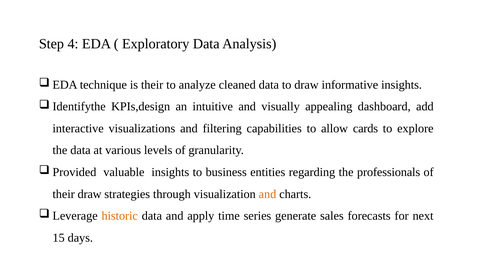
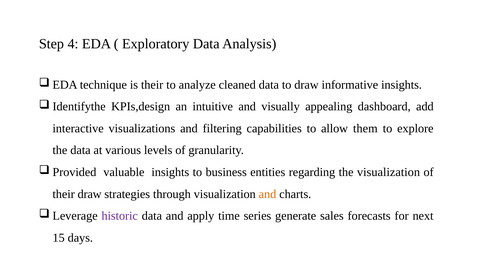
cards: cards -> them (365, 128)
the professionals: professionals -> visualization (389, 172)
historic colour: orange -> purple (120, 216)
